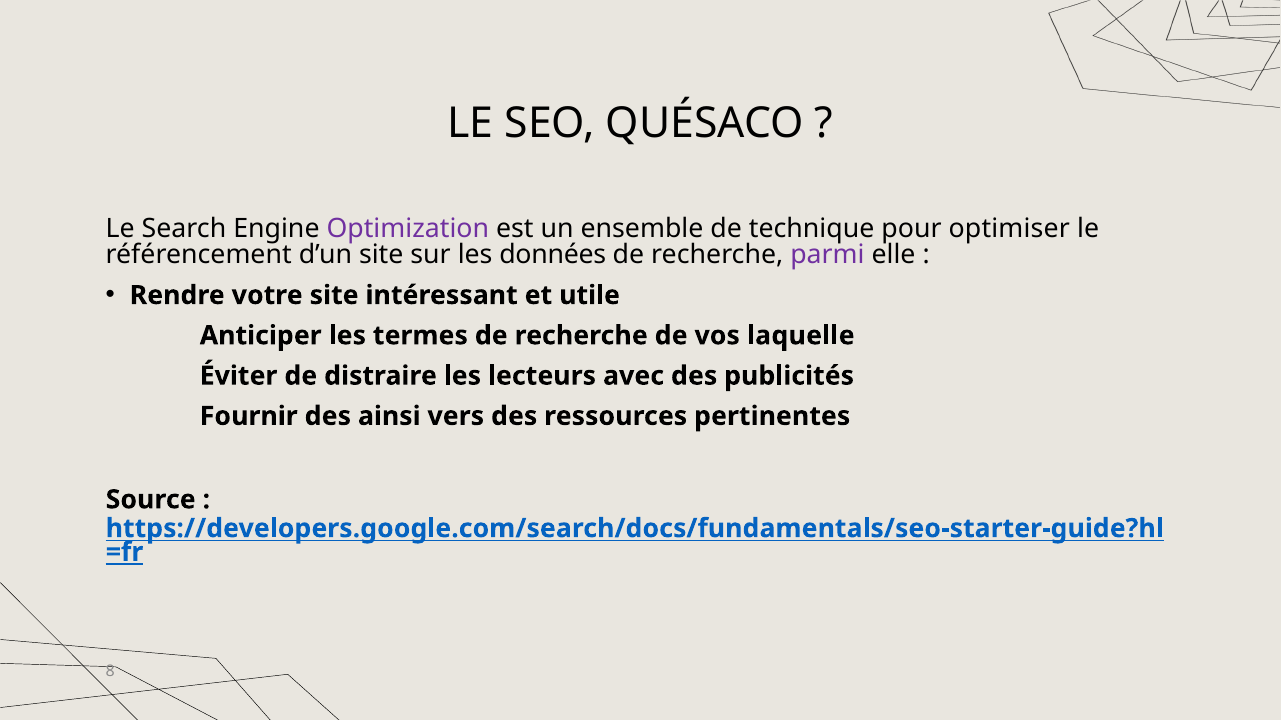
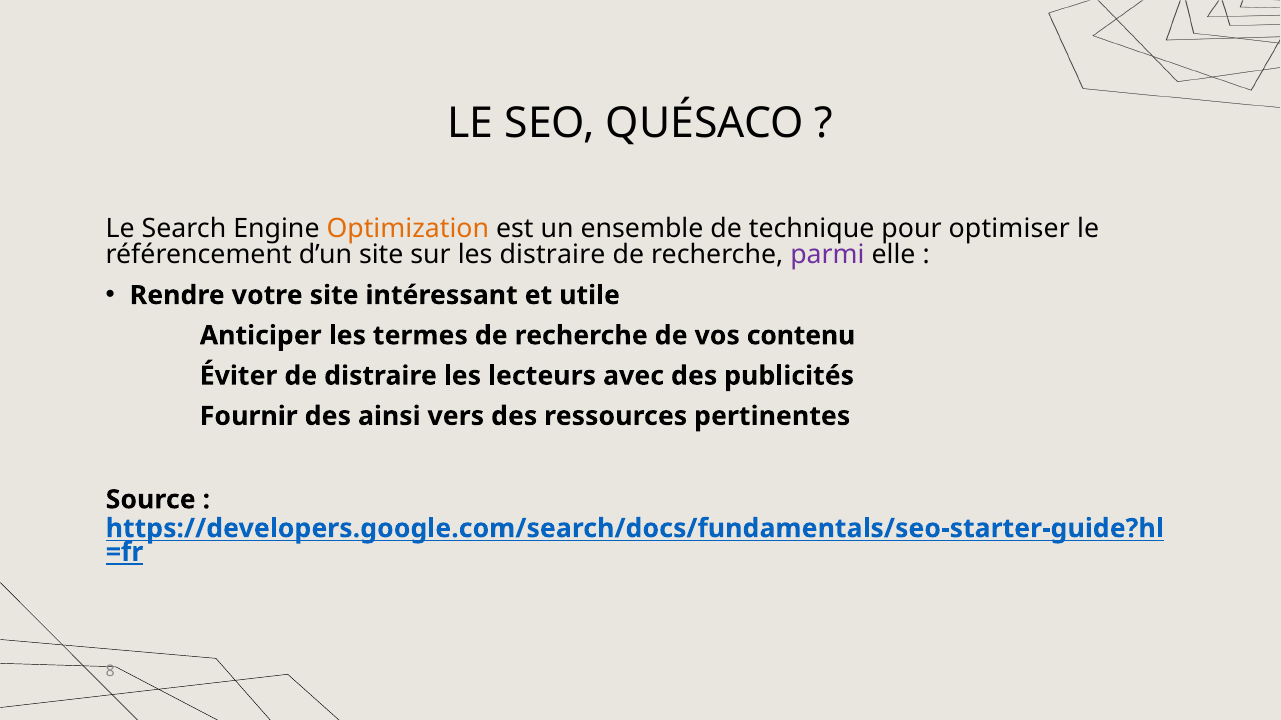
Optimization colour: purple -> orange (408, 229)
les données: données -> distraire (553, 255)
laquelle: laquelle -> contenu (801, 336)
